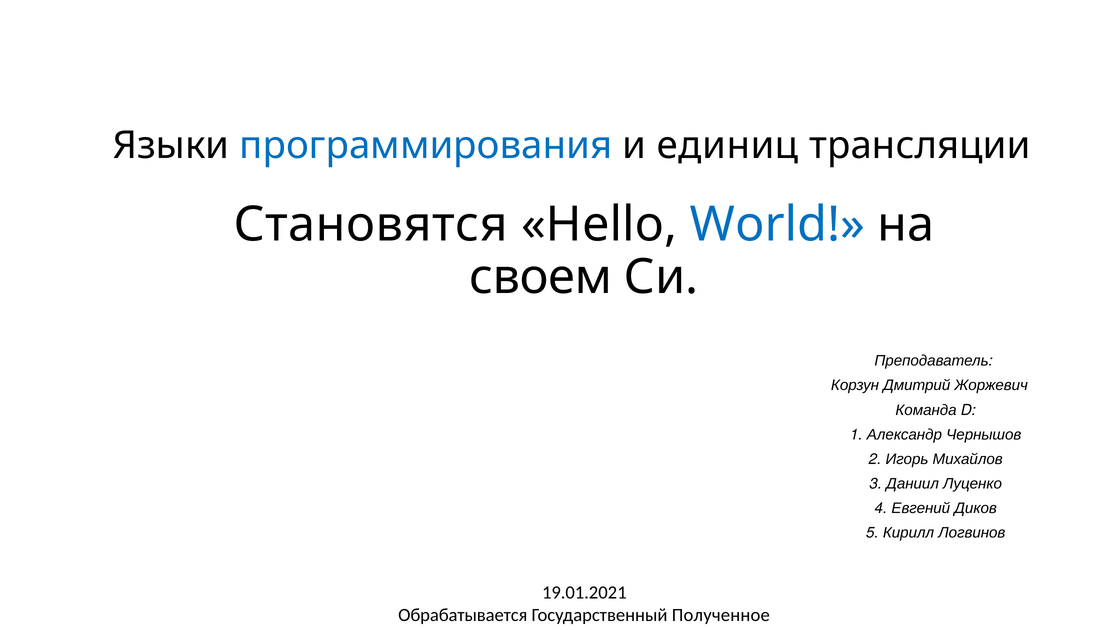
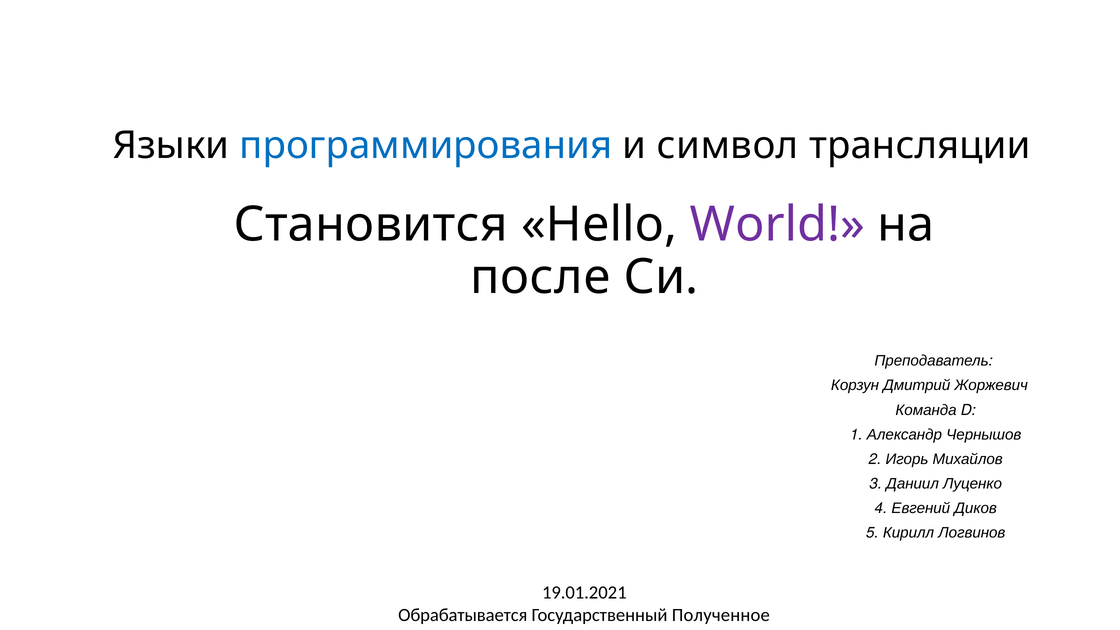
единиц: единиц -> символ (728, 146)
Становятся: Становятся -> Становится (371, 224)
World colour: blue -> purple (777, 224)
своем: своем -> после (540, 277)
